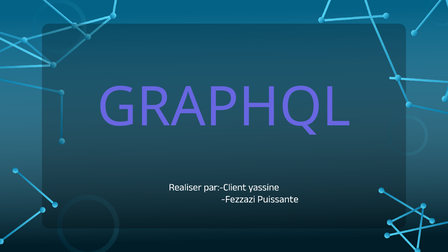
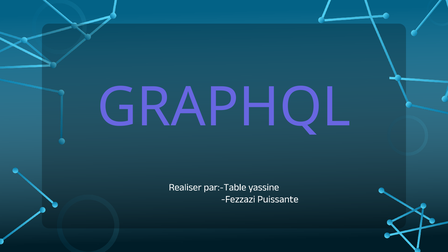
par:-Client: par:-Client -> par:-Table (225, 187)
